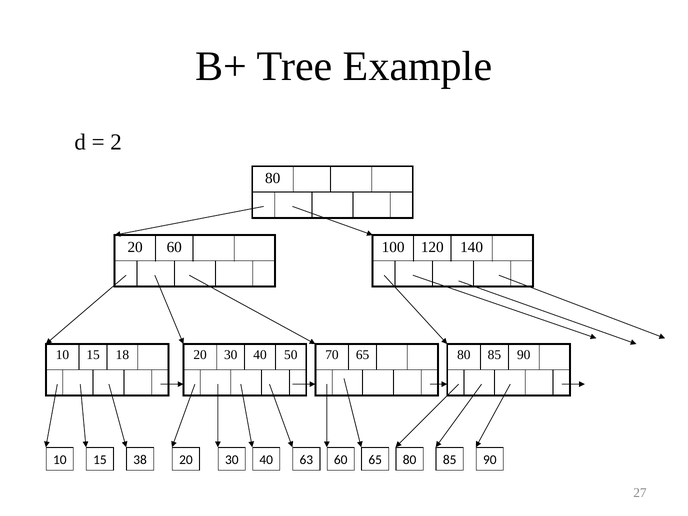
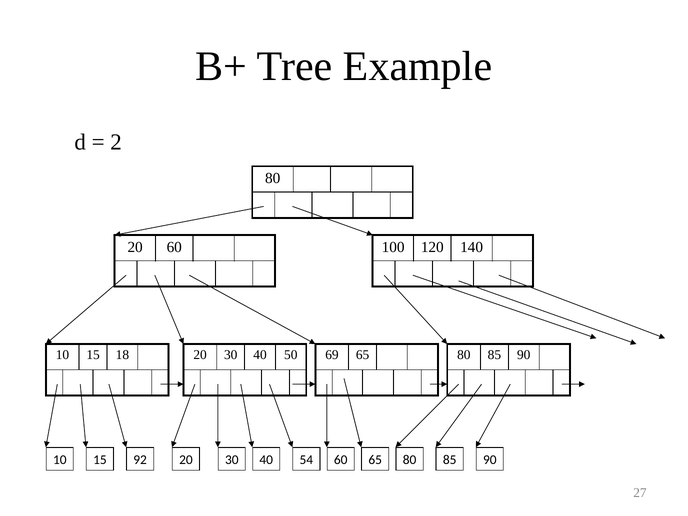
70: 70 -> 69 (332, 355)
38: 38 -> 92 (140, 460)
63: 63 -> 54 (306, 460)
